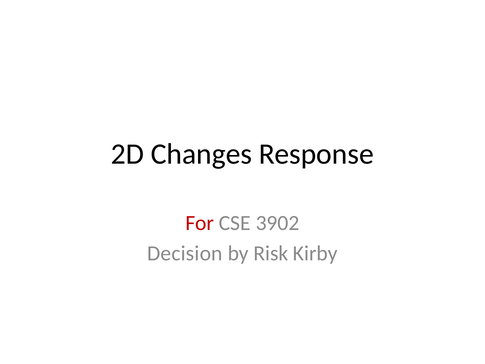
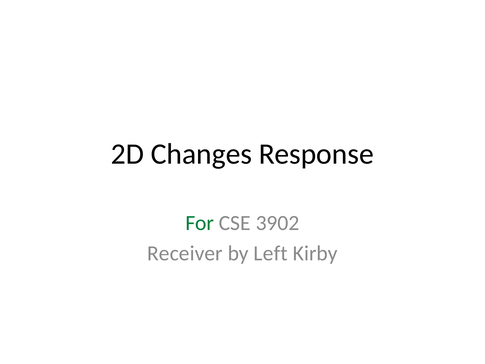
For colour: red -> green (200, 223)
Decision: Decision -> Receiver (185, 253)
Risk: Risk -> Left (271, 253)
